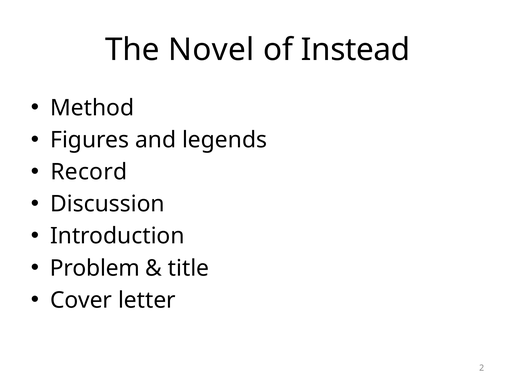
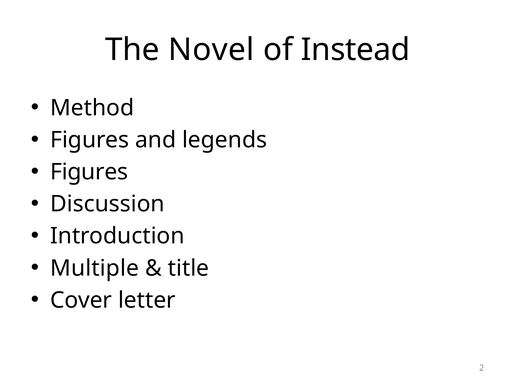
Record: Record -> Figures (89, 172)
Problem: Problem -> Multiple (95, 268)
